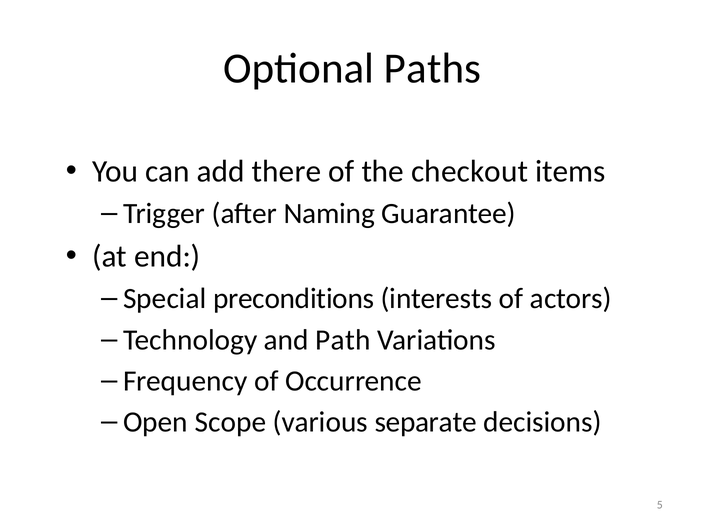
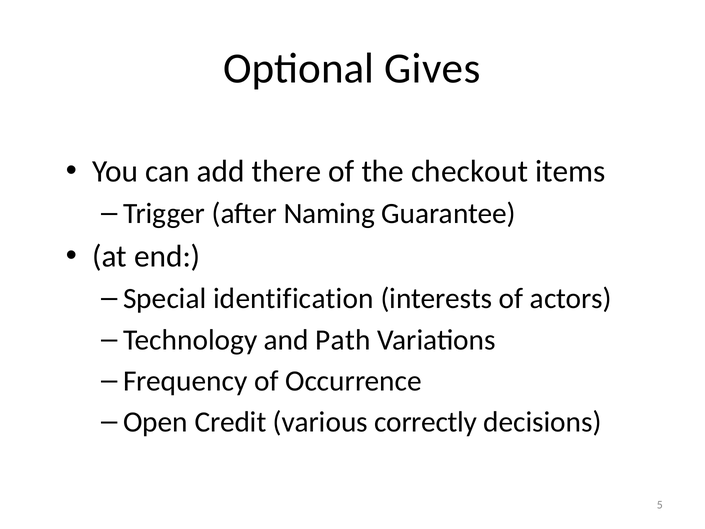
Paths: Paths -> Gives (432, 68)
preconditions: preconditions -> identification (293, 299)
Scope: Scope -> Credit (230, 422)
separate: separate -> correctly (426, 422)
